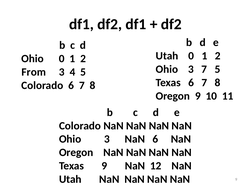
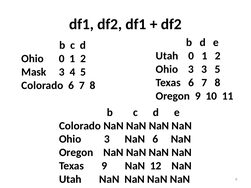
3 7: 7 -> 3 (204, 69)
From: From -> Mask (34, 72)
